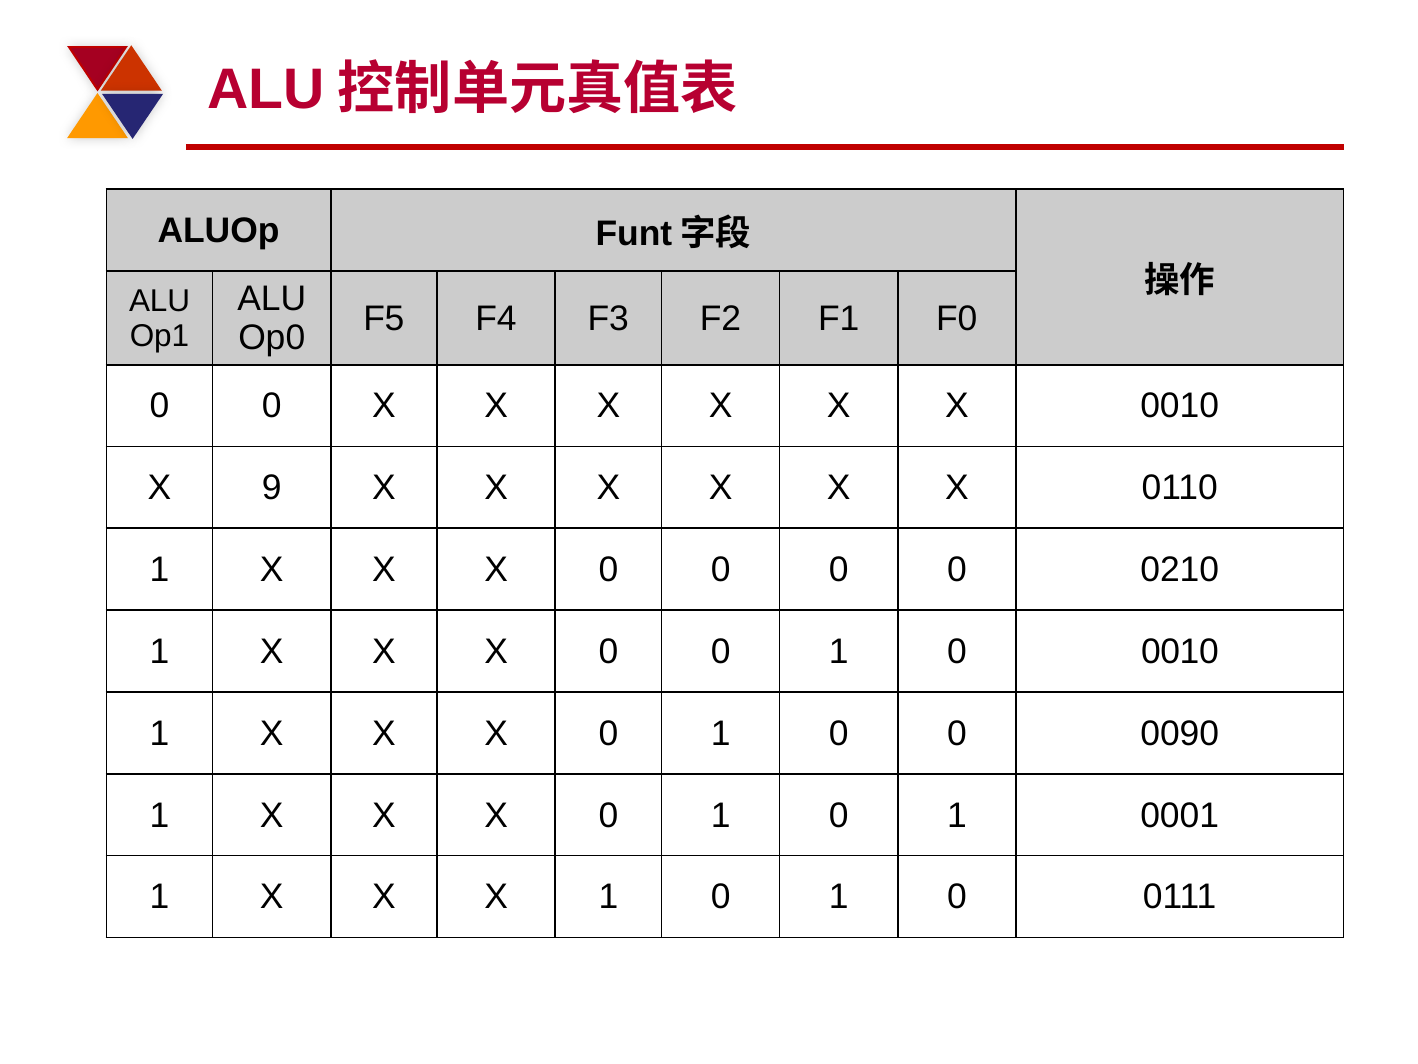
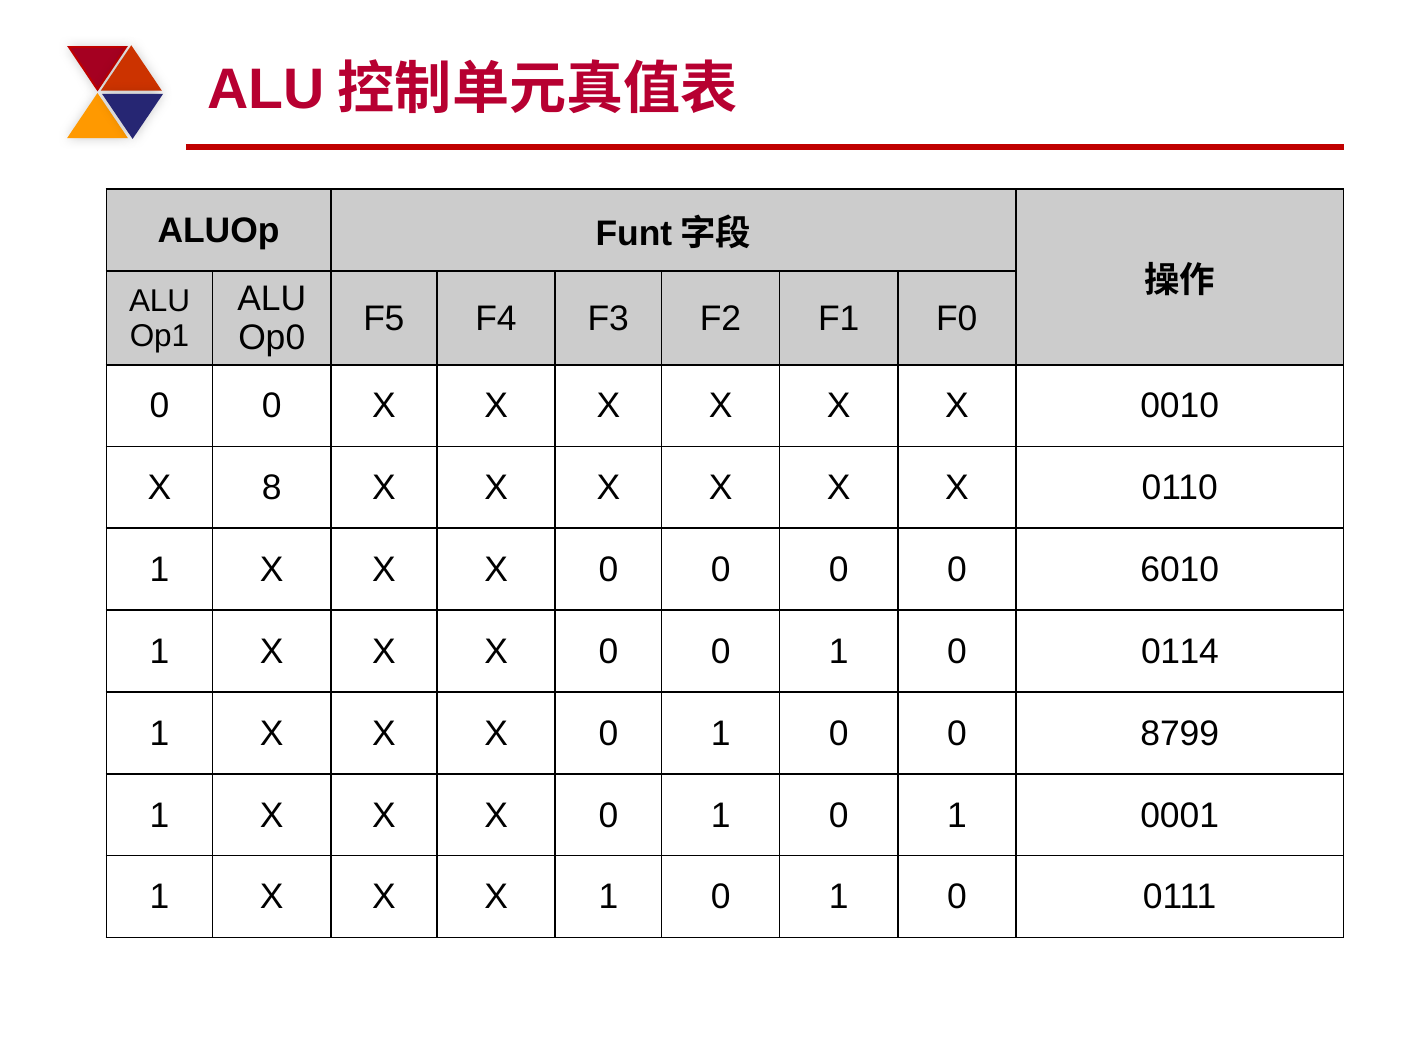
9: 9 -> 8 (272, 488)
0210: 0210 -> 6010 (1180, 570)
0 0010: 0010 -> 0114 (1180, 651)
0090: 0090 -> 8799 (1180, 733)
